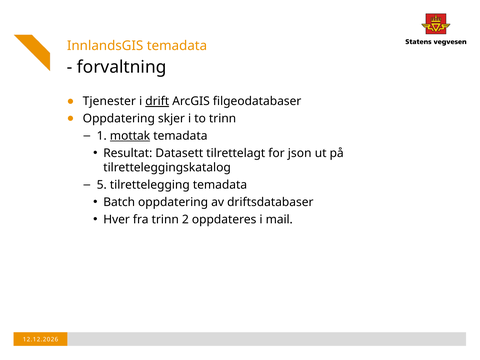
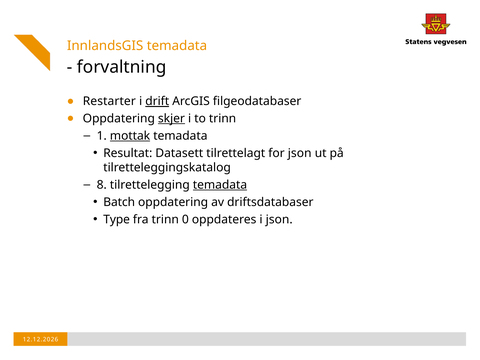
Tjenester: Tjenester -> Restarter (109, 101)
skjer underline: none -> present (171, 119)
5: 5 -> 8 (102, 185)
temadata underline: none -> present (220, 185)
Hver: Hver -> Type (117, 219)
2: 2 -> 0 (185, 219)
i mail: mail -> json (279, 219)
